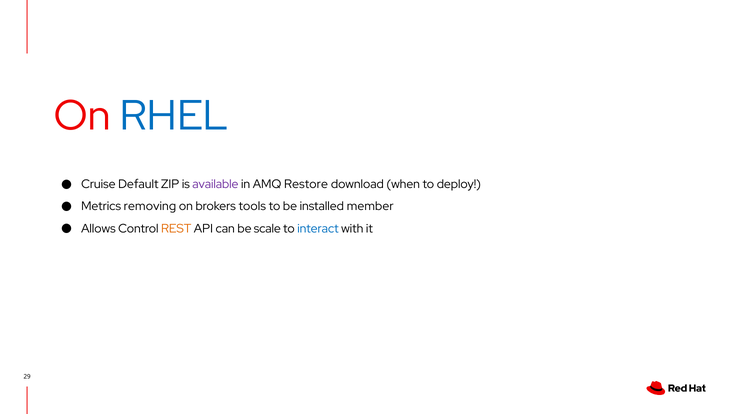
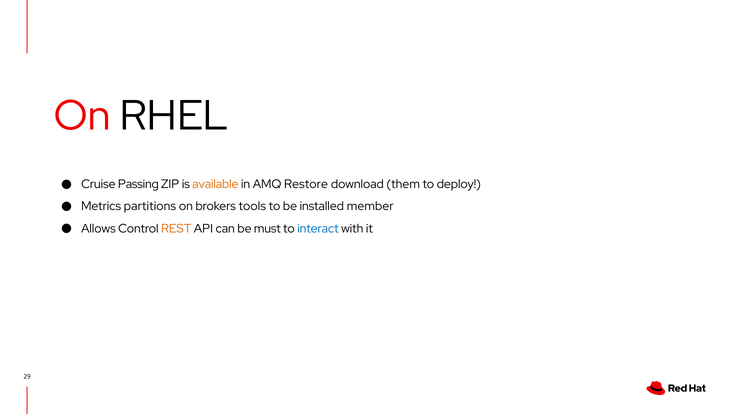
RHEL colour: blue -> black (174, 116)
Default: Default -> Passing (138, 184)
available colour: purple -> orange (215, 184)
when: when -> them (403, 184)
removing: removing -> partitions (150, 206)
scale: scale -> must (267, 228)
